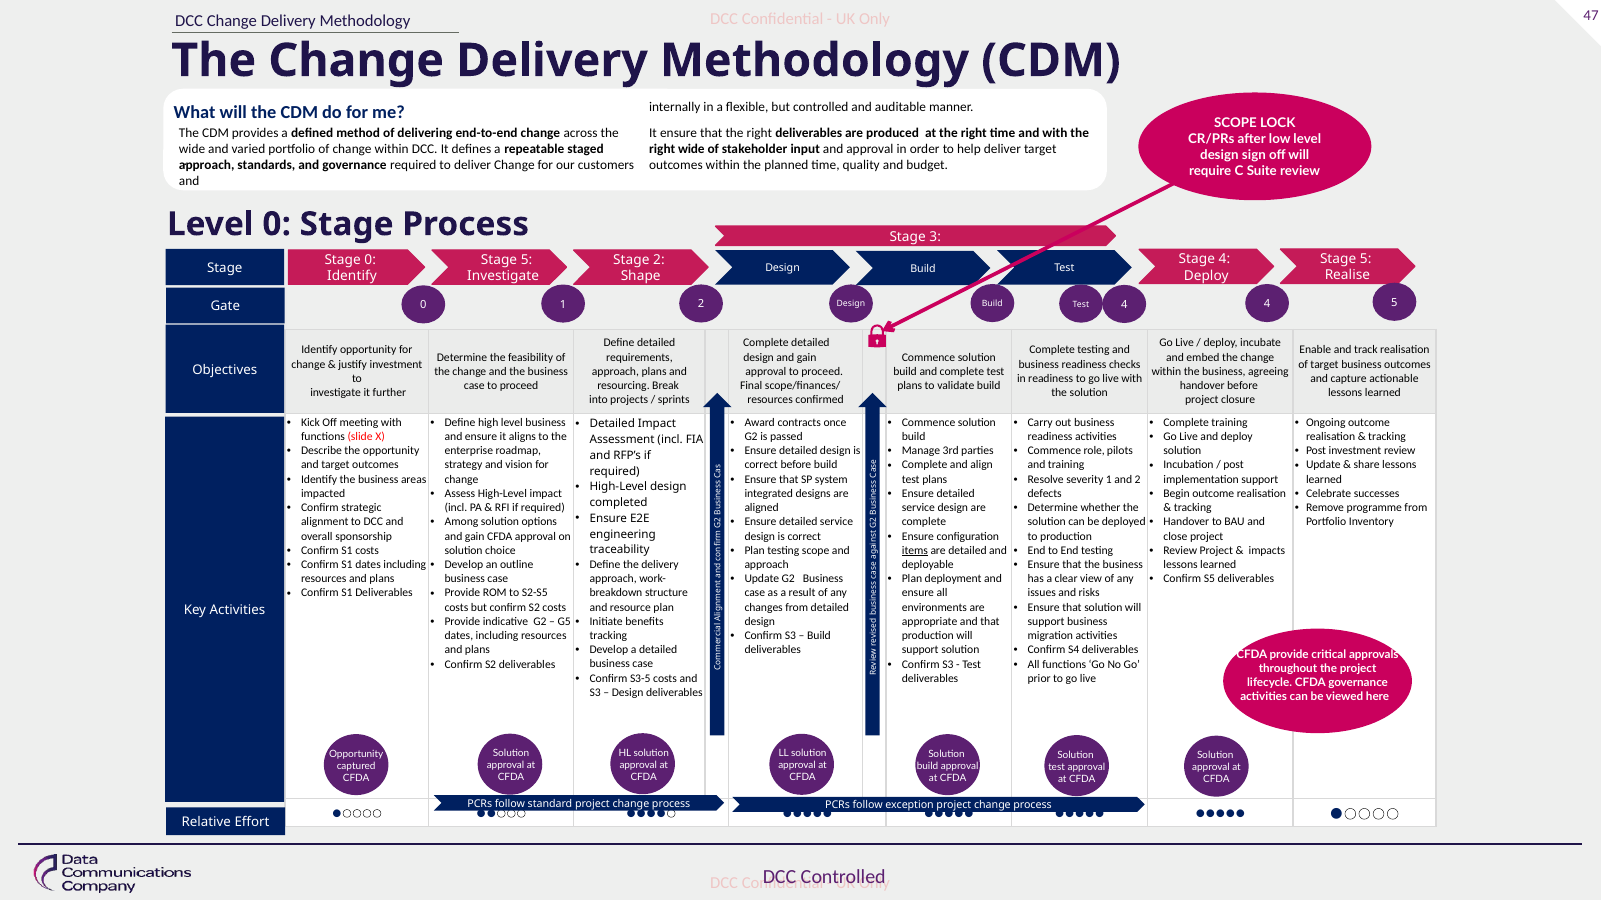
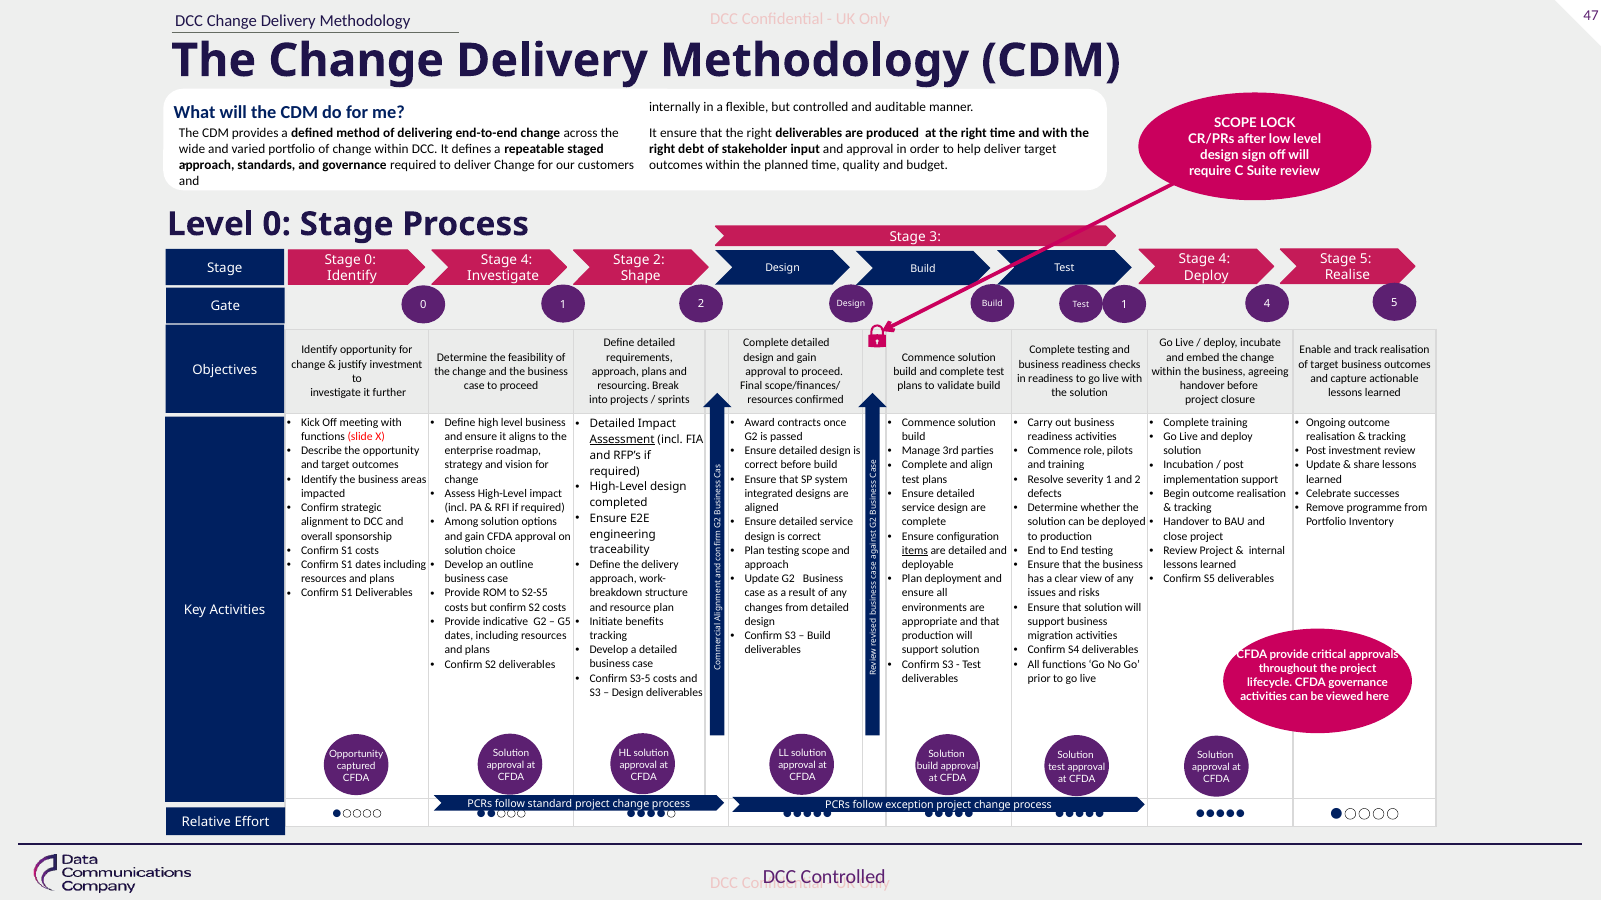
right wide: wide -> debt (691, 149)
5: 5 -> 4 (527, 260)
Build 4: 4 -> 1 (1124, 305)
Assessment underline: none -> present (622, 440)
impacts: impacts -> internal (1267, 551)
